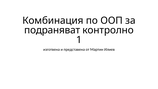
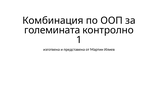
подраняват: подраняват -> големината (52, 30)
